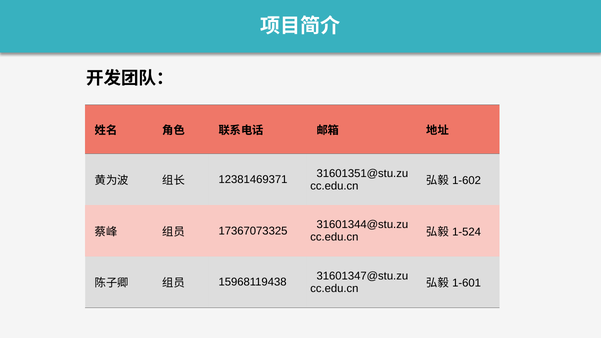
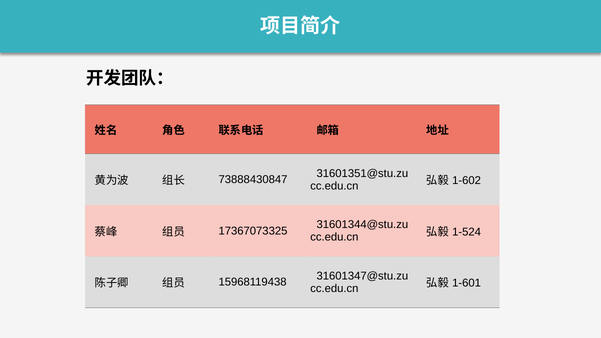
12381469371: 12381469371 -> 73888430847 (253, 180)
